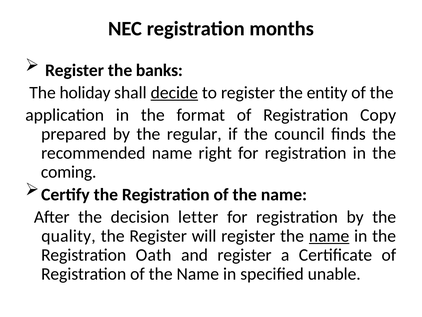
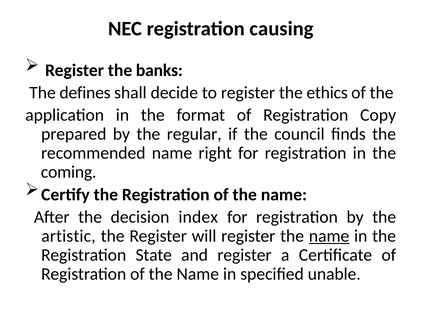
months: months -> causing (282, 29)
holiday: holiday -> defines (85, 93)
decide underline: present -> none (174, 93)
entity: entity -> ethics (327, 93)
letter: letter -> index (198, 217)
quality: quality -> artistic (68, 236)
Oath: Oath -> State (154, 255)
